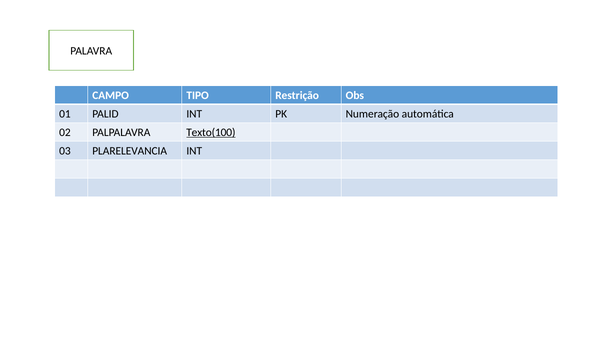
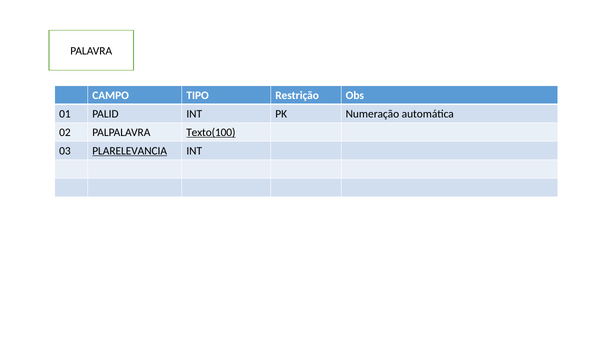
PLARELEVANCIA underline: none -> present (130, 151)
